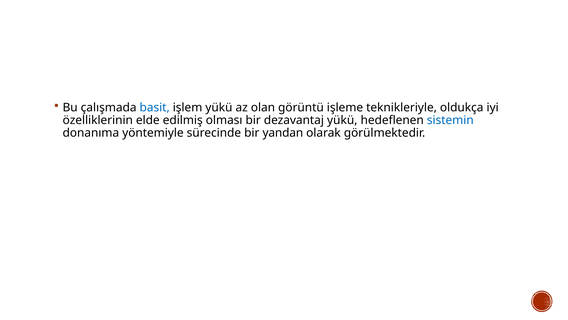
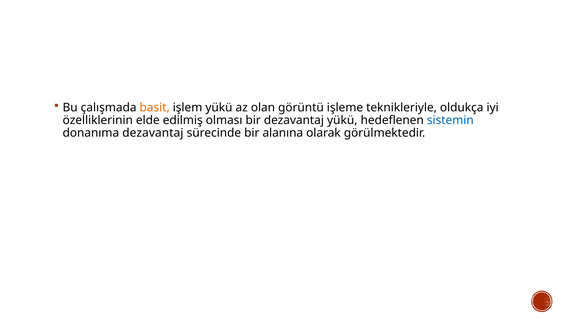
basit colour: blue -> orange (155, 107)
donanıma yöntemiyle: yöntemiyle -> dezavantaj (153, 133)
yandan: yandan -> alanına (283, 133)
